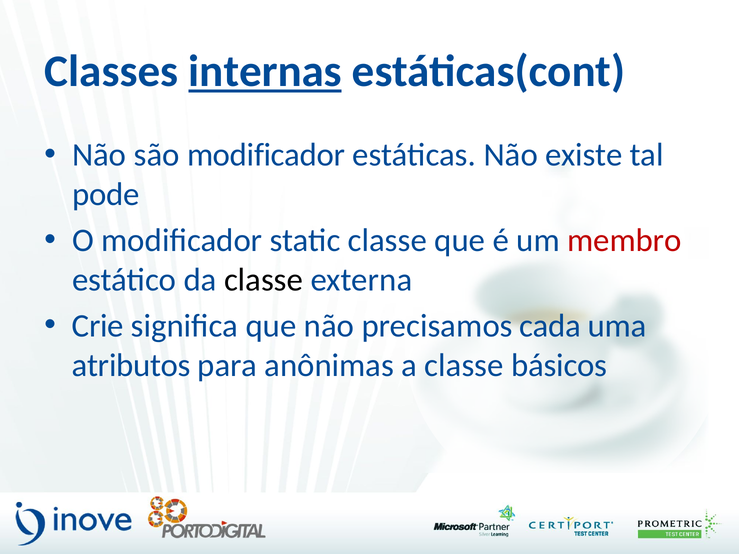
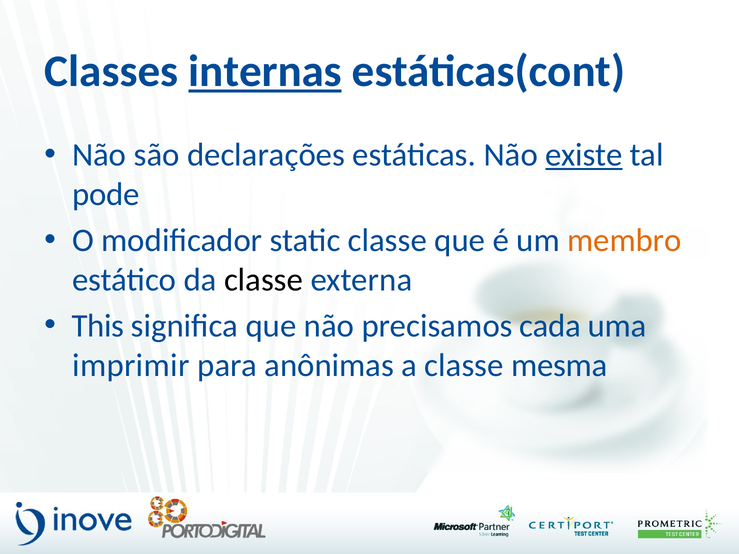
são modificador: modificador -> declarações (266, 155)
existe underline: none -> present (584, 155)
membro colour: red -> orange (624, 241)
Crie: Crie -> This (98, 326)
atributos: atributos -> imprimir (131, 365)
básicos: básicos -> mesma (559, 365)
